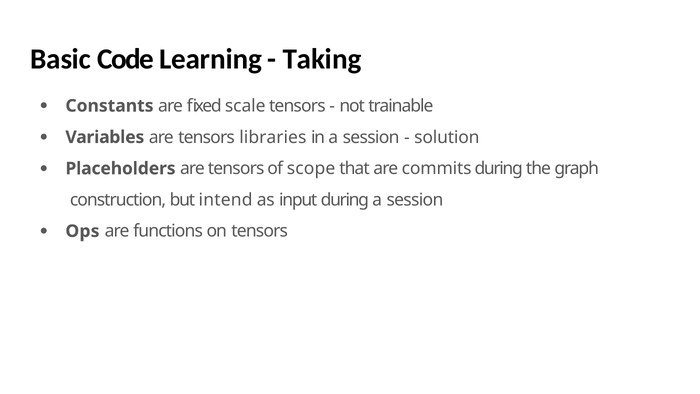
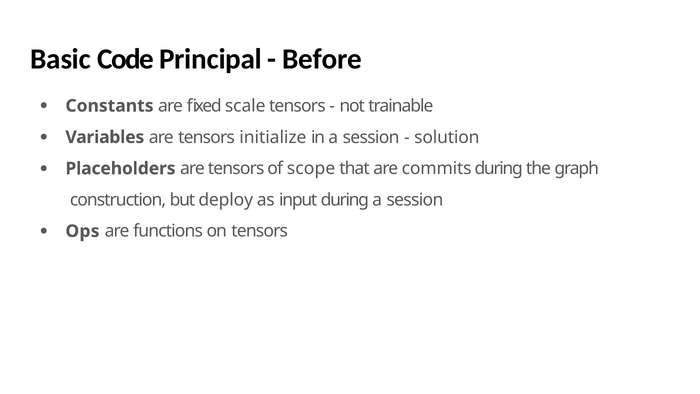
Learning: Learning -> Principal (211, 59)
Taking: Taking -> Before (322, 59)
libraries: libraries -> initialize (273, 137)
intend: intend -> deploy (226, 200)
